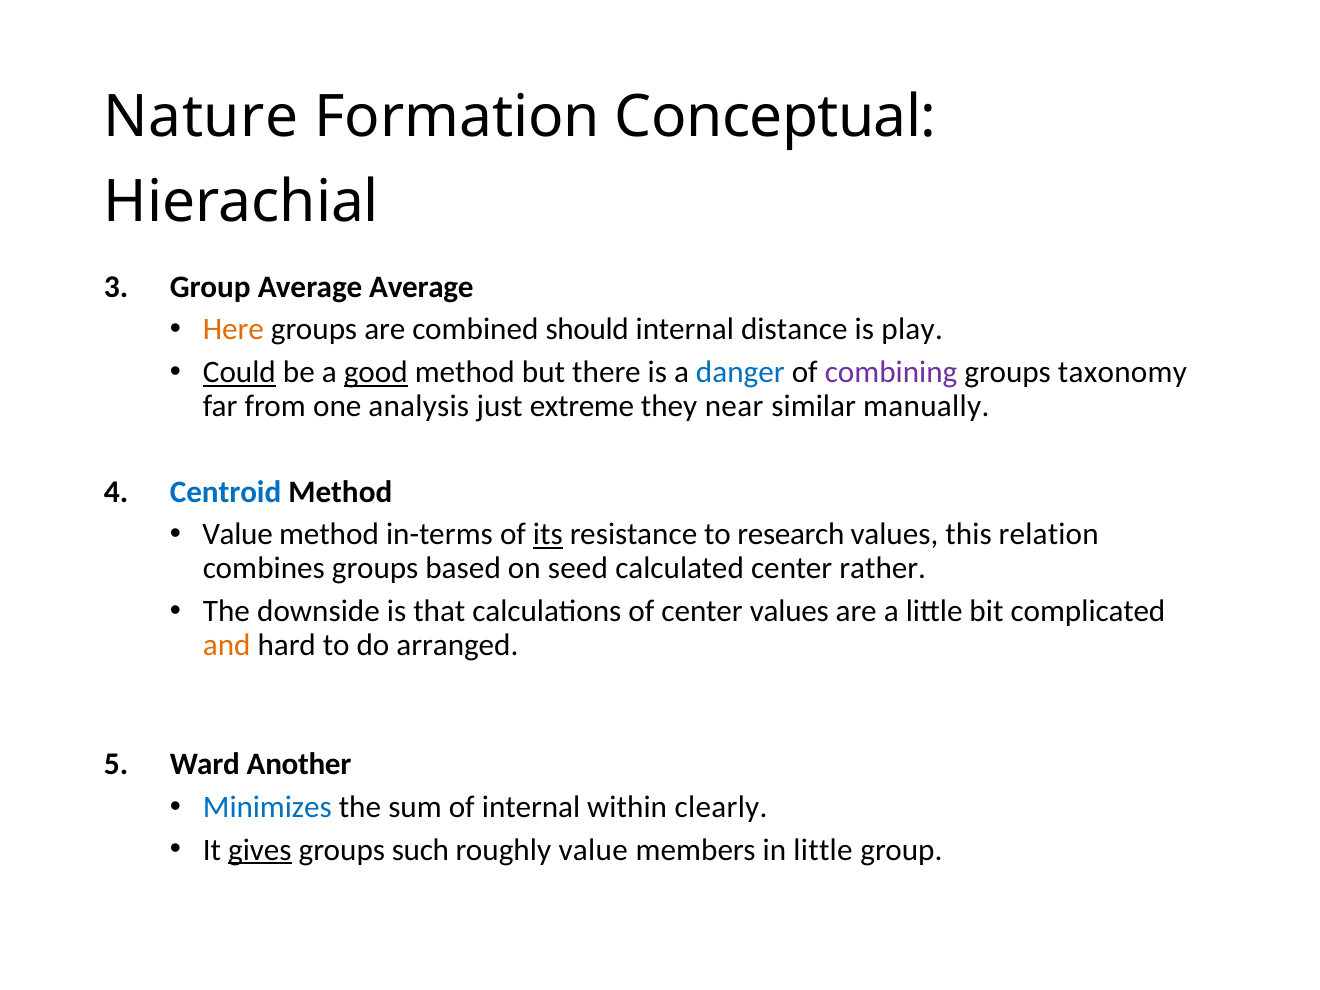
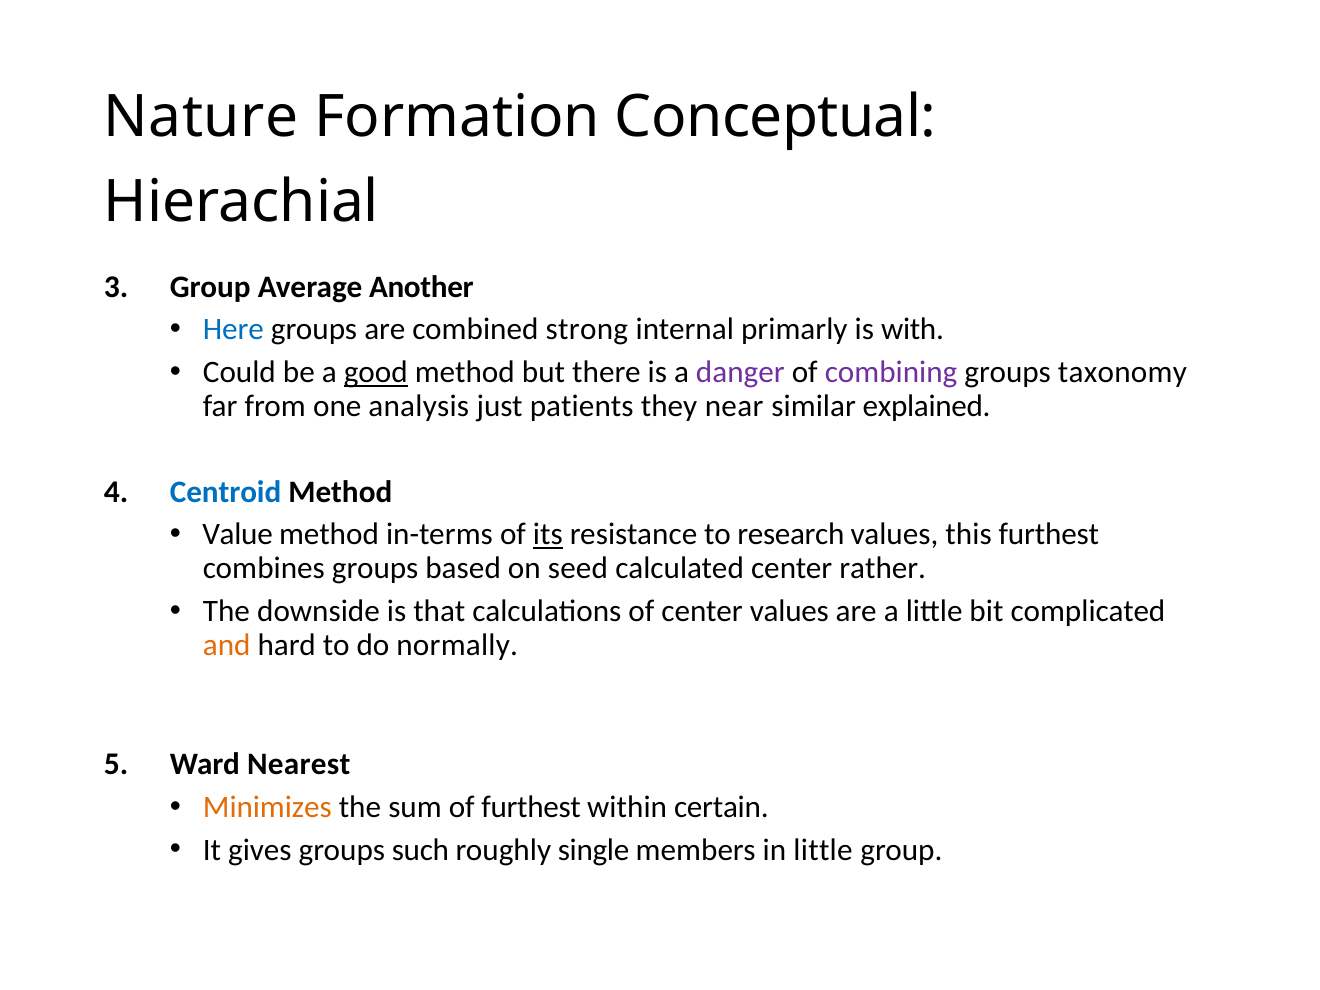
Average Average: Average -> Another (421, 287)
Here colour: orange -> blue (233, 330)
should: should -> strong (587, 330)
distance: distance -> primarly (794, 330)
play: play -> with (912, 330)
Could underline: present -> none (239, 372)
danger colour: blue -> purple (740, 372)
extreme: extreme -> patients (582, 406)
manually: manually -> explained (927, 406)
this relation: relation -> furthest (1049, 535)
arranged: arranged -> normally (457, 645)
Another: Another -> Nearest (299, 764)
Minimizes colour: blue -> orange (267, 807)
of internal: internal -> furthest (531, 807)
clearly: clearly -> certain (721, 807)
gives underline: present -> none (260, 850)
roughly value: value -> single (594, 850)
